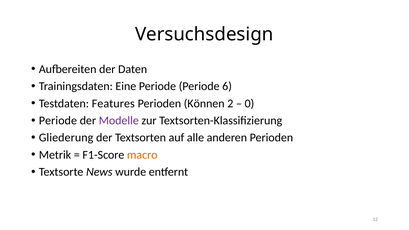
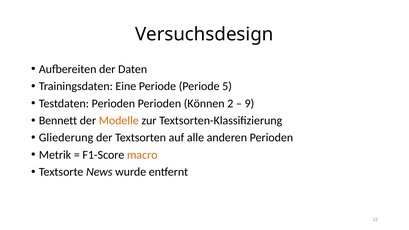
6: 6 -> 5 (227, 86)
Testdaten Features: Features -> Perioden (113, 103)
0: 0 -> 9 (249, 103)
Periode: Periode -> Bennett (58, 121)
Modelle colour: purple -> orange (119, 121)
